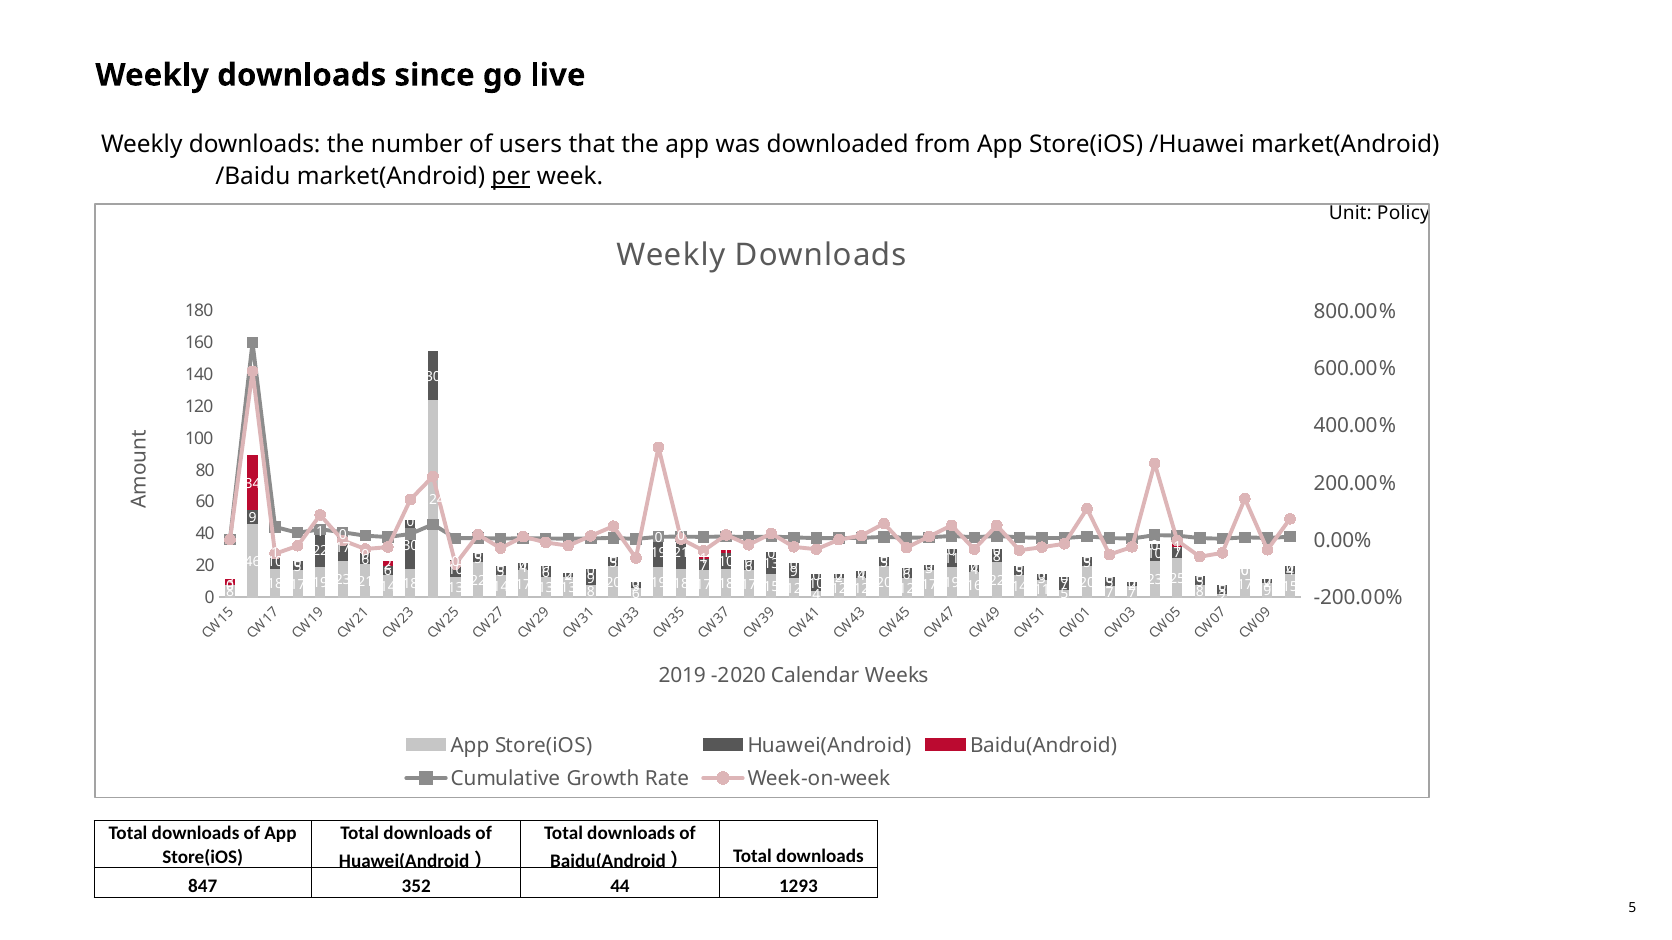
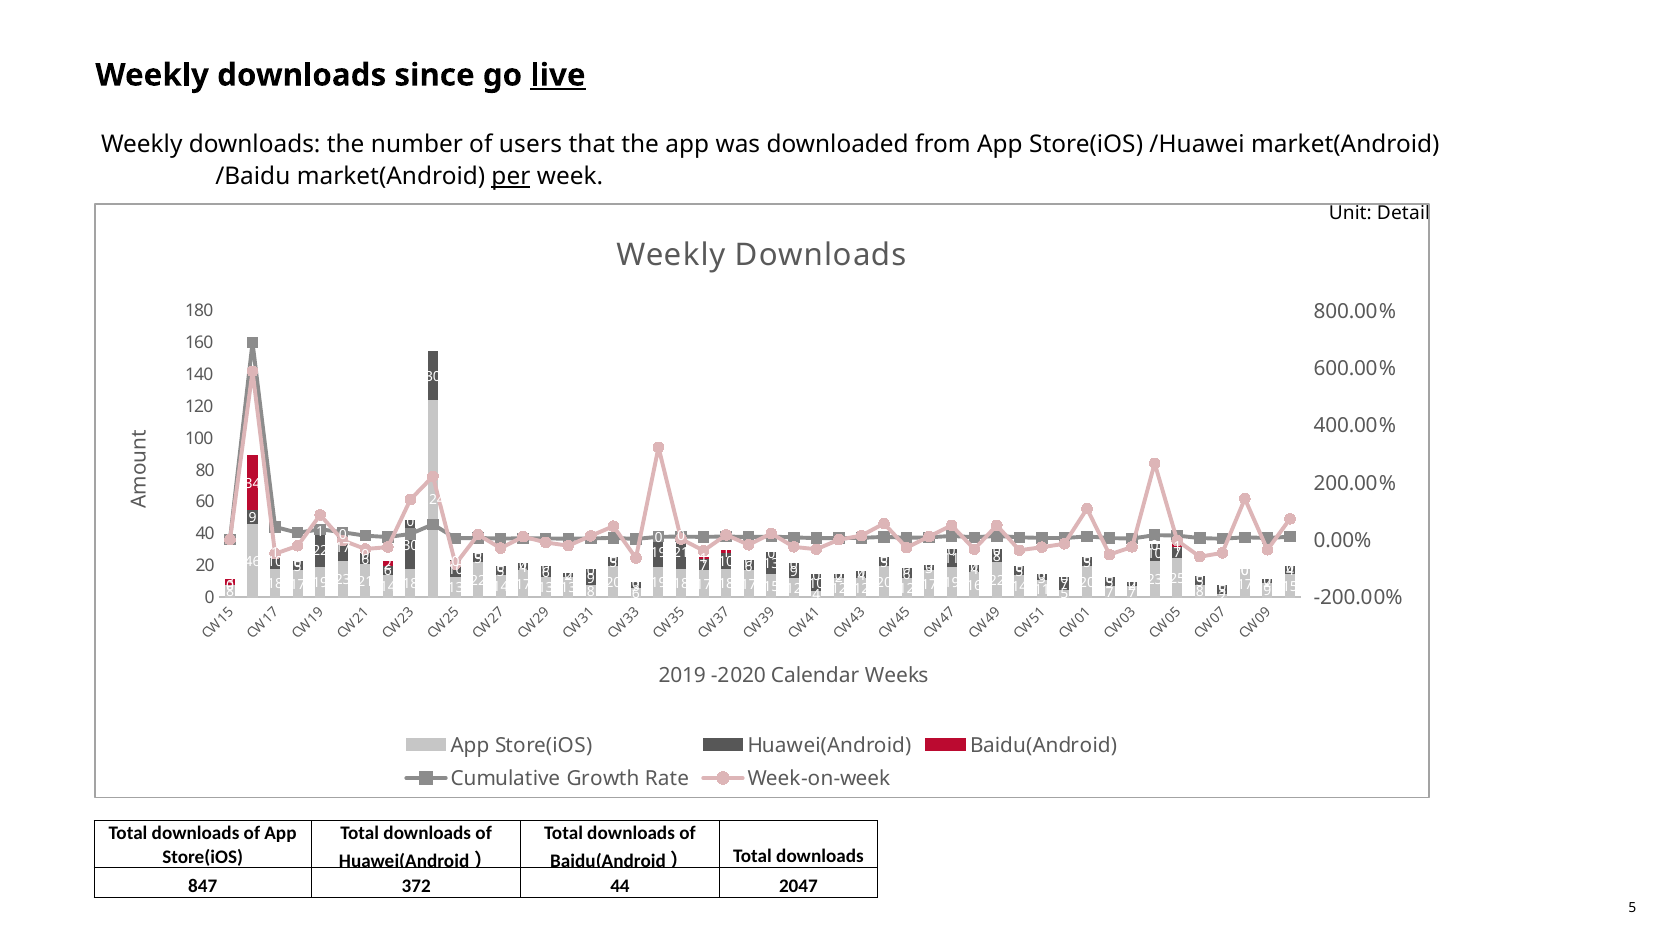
live underline: none -> present (558, 75)
Policy: Policy -> Detail (1403, 214)
352: 352 -> 372 (416, 886)
1293: 1293 -> 2047 (798, 886)
